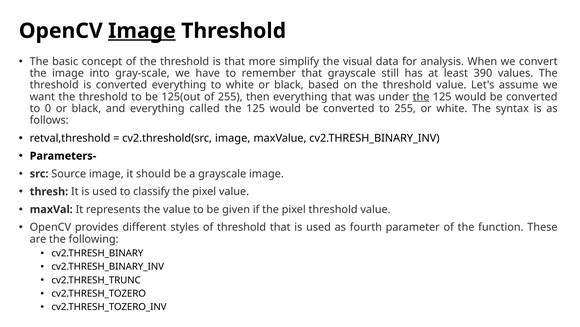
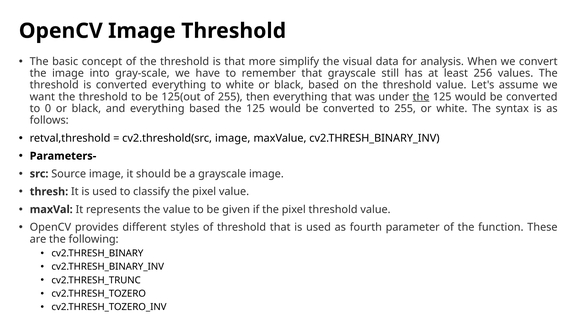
Image underline: present -> none (142, 31)
390: 390 -> 256 (483, 73)
everything called: called -> based (205, 108)
